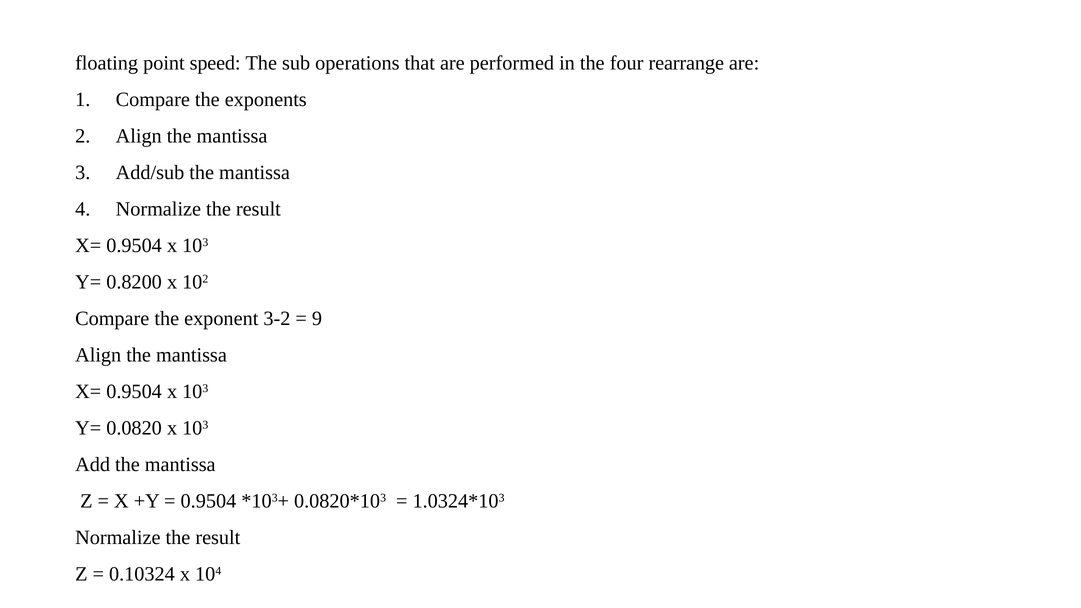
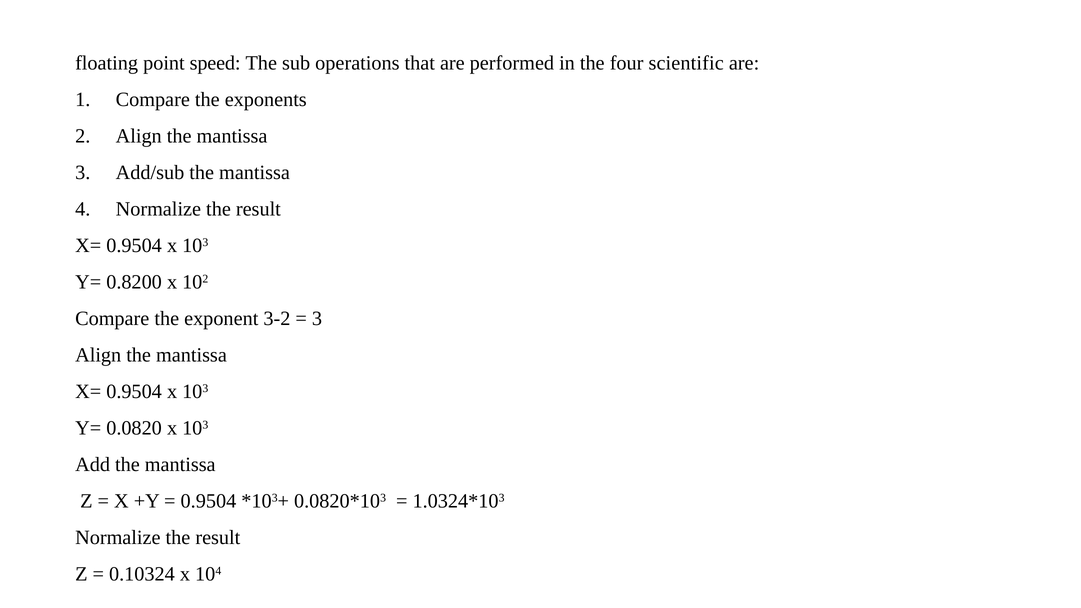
rearrange: rearrange -> scientific (686, 63)
9: 9 -> 3 (317, 319)
